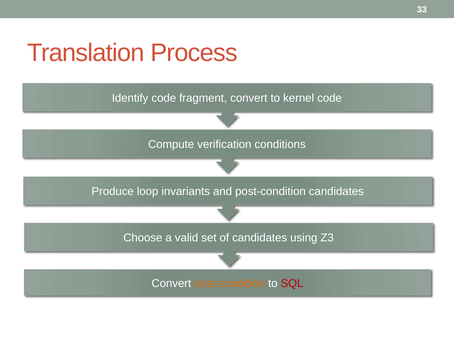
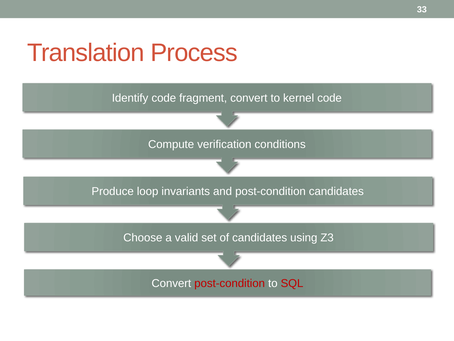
post-condition colour: orange -> red (230, 283)
